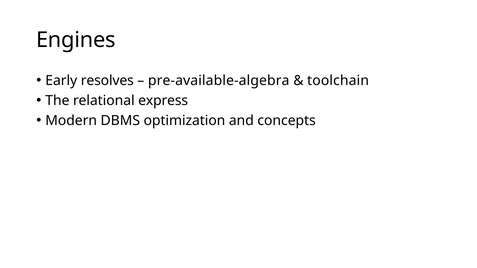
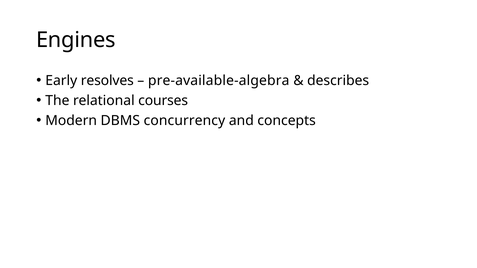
toolchain: toolchain -> describes (338, 81)
express: express -> courses (163, 101)
optimization: optimization -> concurrency (184, 121)
